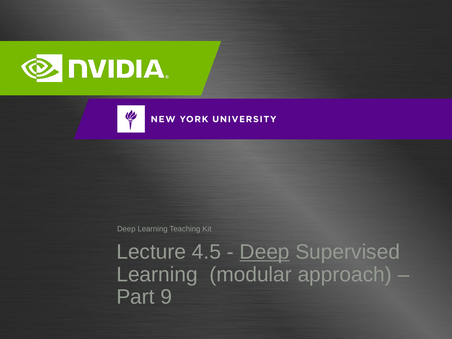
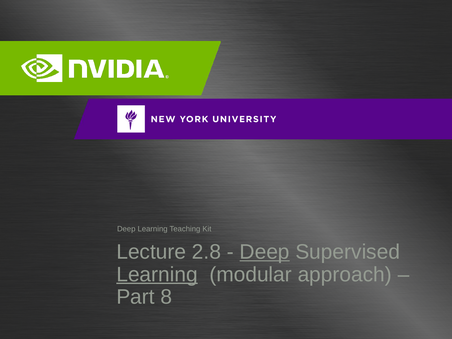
4.5: 4.5 -> 2.8 (206, 252)
Learning underline: none -> present (157, 274)
9: 9 -> 8 (166, 297)
